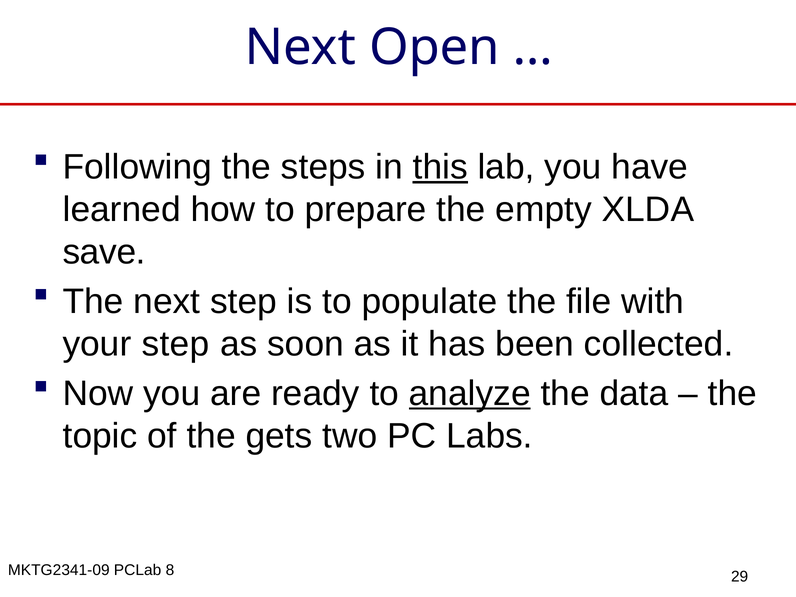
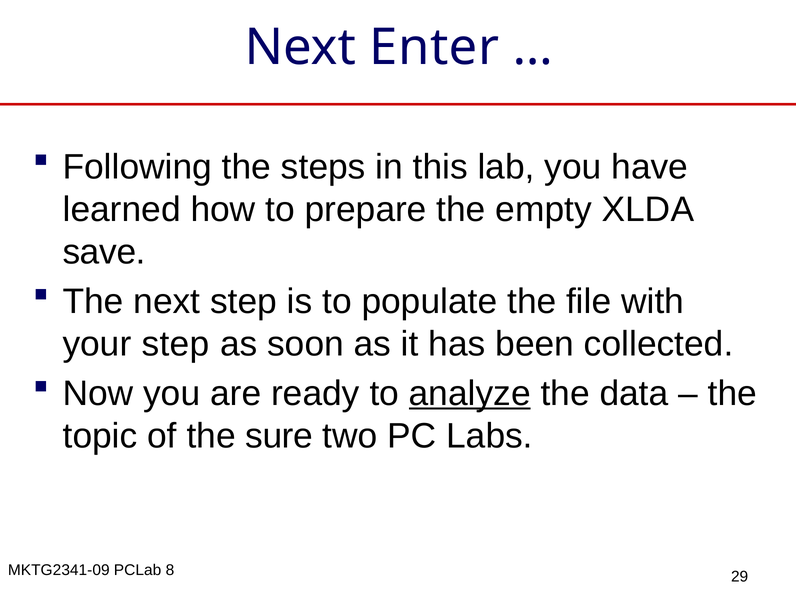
Open: Open -> Enter (434, 48)
this underline: present -> none (440, 167)
gets: gets -> sure (279, 436)
